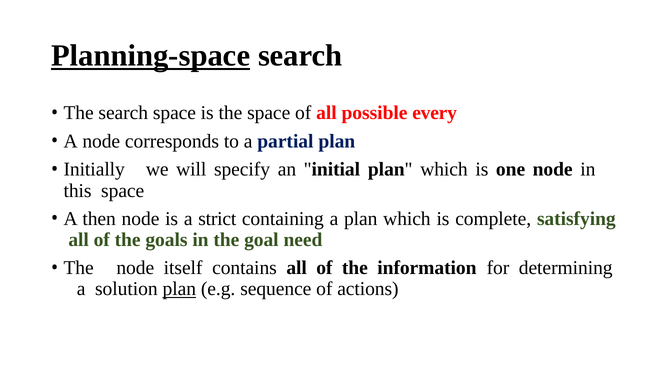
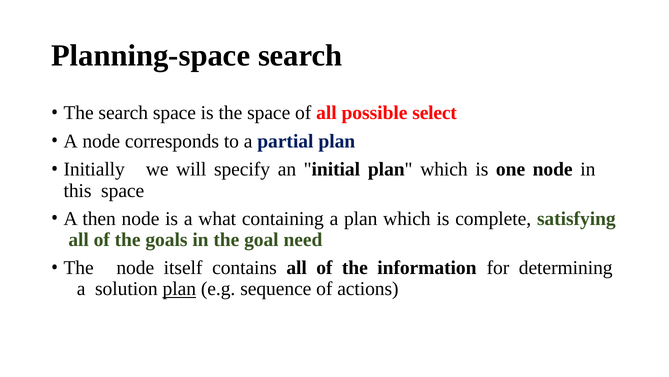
Planning-space underline: present -> none (151, 56)
every: every -> select (435, 113)
strict: strict -> what (217, 218)
